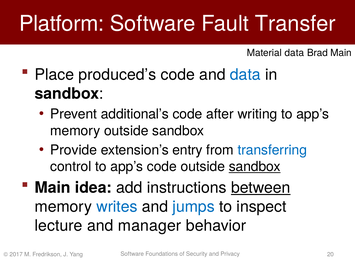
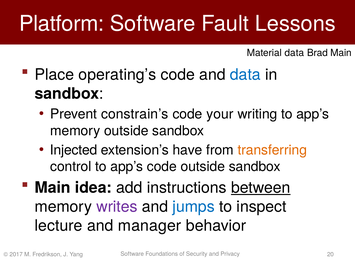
Transfer: Transfer -> Lessons (295, 24)
produced’s: produced’s -> operating’s (117, 74)
additional’s: additional’s -> constrain’s (135, 114)
after: after -> your (220, 114)
Provide: Provide -> Injected (74, 150)
entry: entry -> have (187, 150)
transferring colour: blue -> orange (272, 150)
sandbox underline: present -> none (255, 166)
writes colour: blue -> purple (117, 206)
